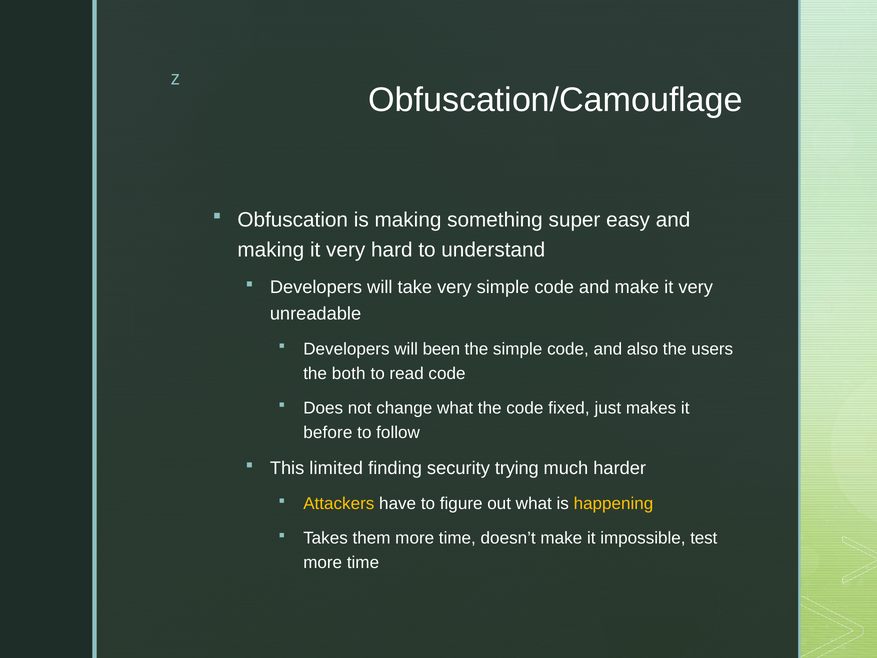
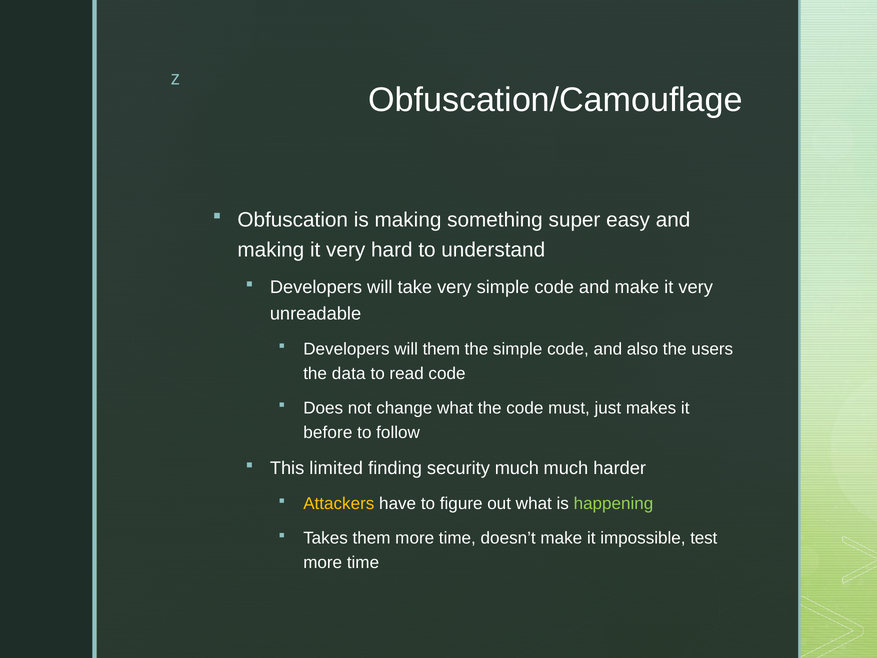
will been: been -> them (441, 349)
both: both -> data (349, 373)
fixed: fixed -> must (569, 408)
security trying: trying -> much (517, 468)
happening colour: yellow -> light green (613, 503)
